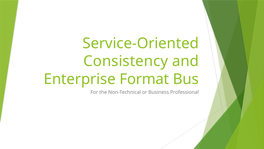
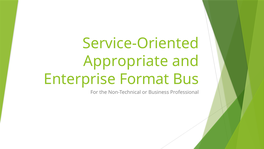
Consistency: Consistency -> Appropriate (126, 61)
